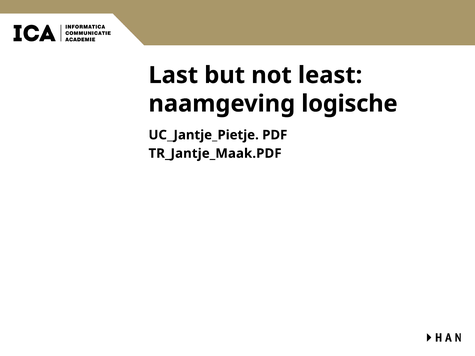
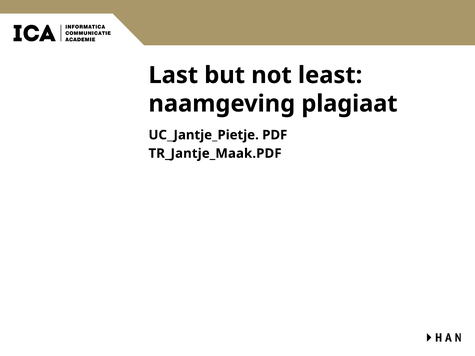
logische: logische -> plagiaat (349, 104)
